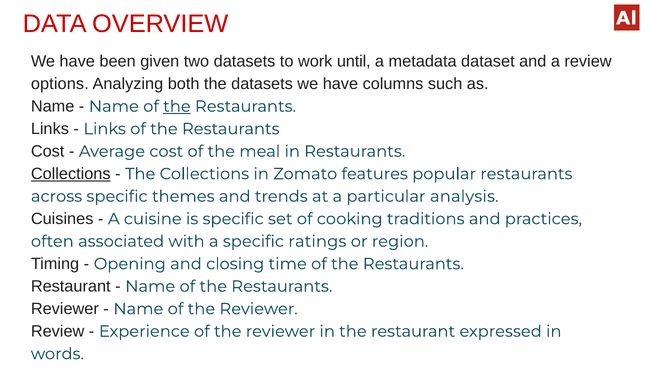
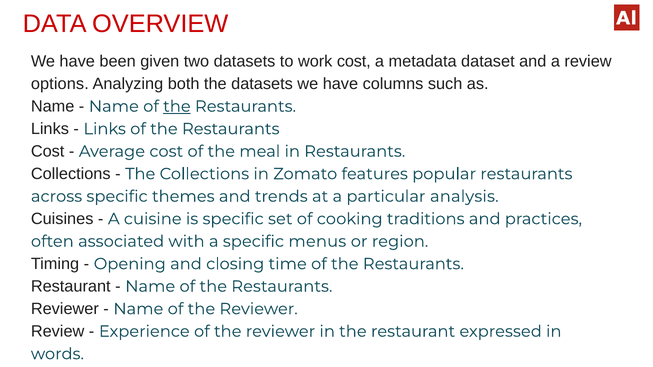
work until: until -> cost (354, 61)
Collections underline: present -> none (71, 174)
ratings: ratings -> menus (317, 242)
